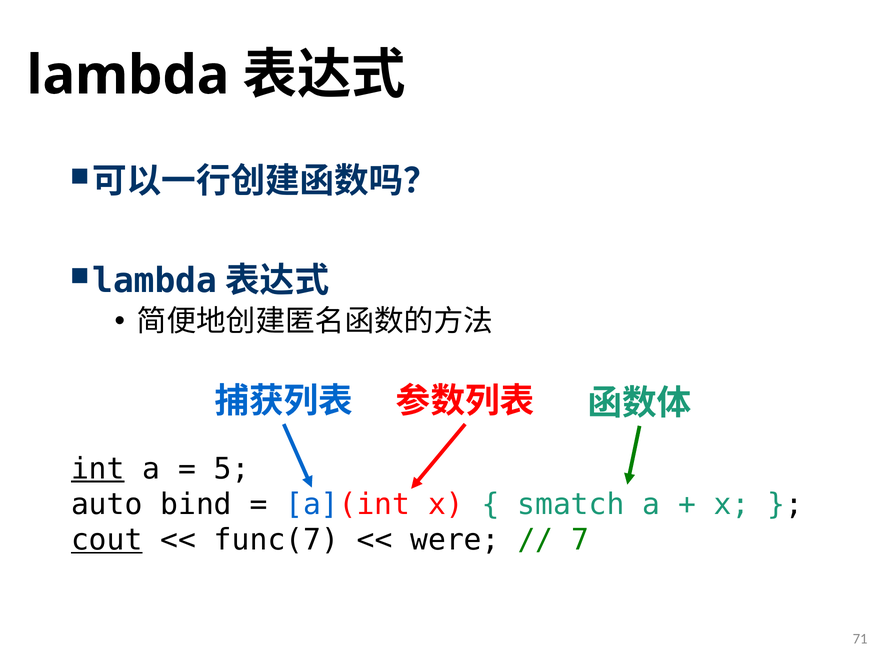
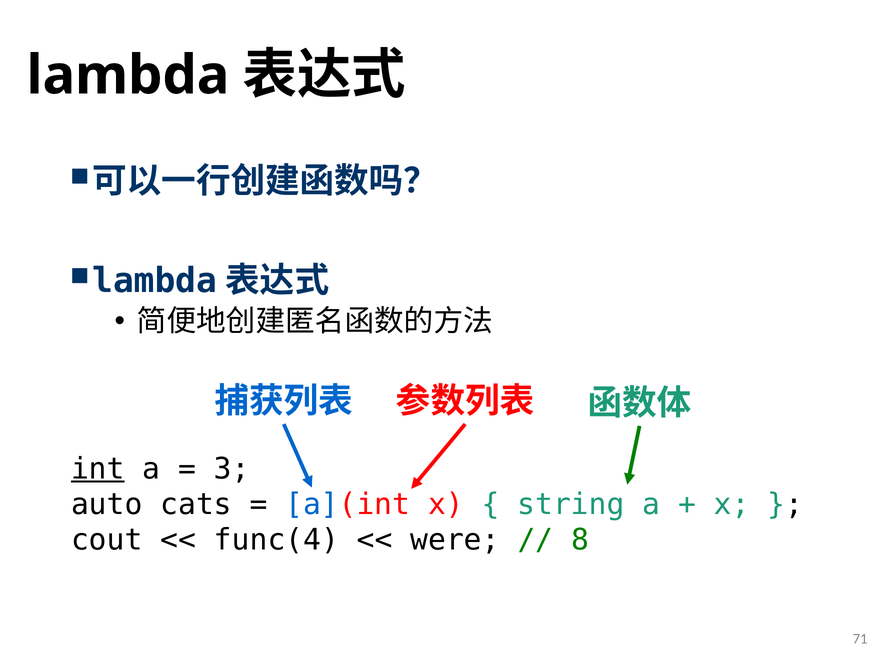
5: 5 -> 3 (232, 469)
bind: bind -> cats (196, 505)
smatch: smatch -> string (571, 505)
cout underline: present -> none (107, 540)
func(7: func(7 -> func(4 (276, 540)
7: 7 -> 8 (580, 540)
